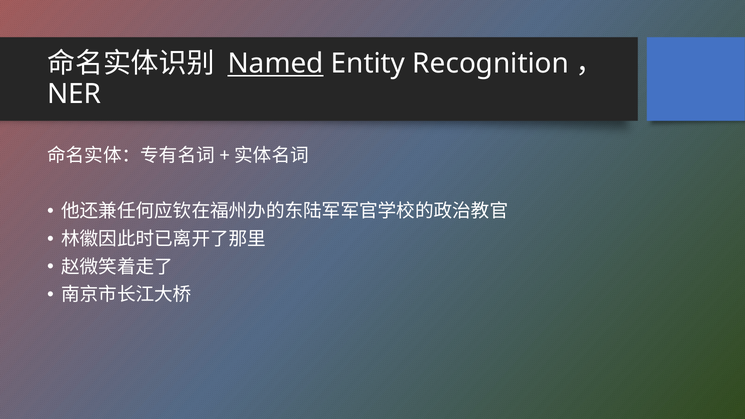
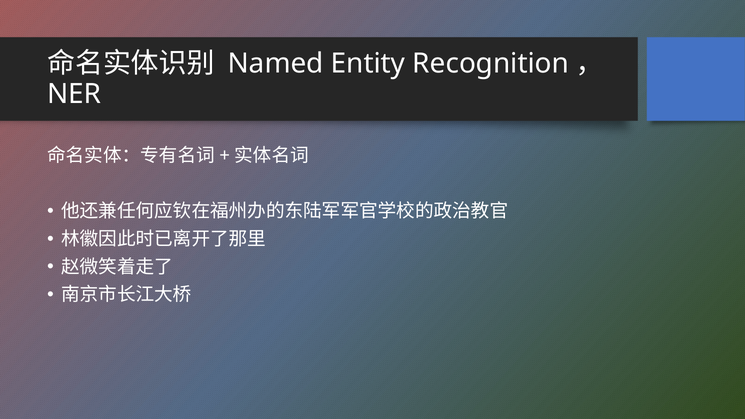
Named underline: present -> none (276, 64)
